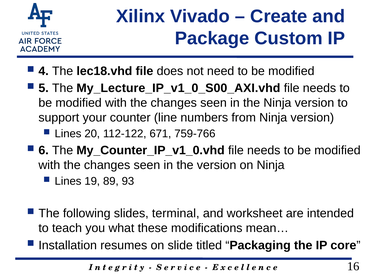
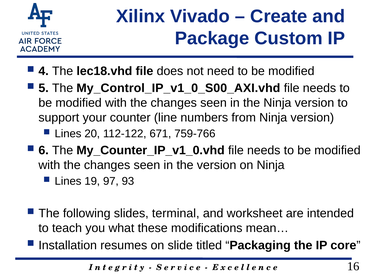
My_Lecture_IP_v1_0_S00_AXI.vhd: My_Lecture_IP_v1_0_S00_AXI.vhd -> My_Control_IP_v1_0_S00_AXI.vhd (178, 88)
89: 89 -> 97 (111, 181)
